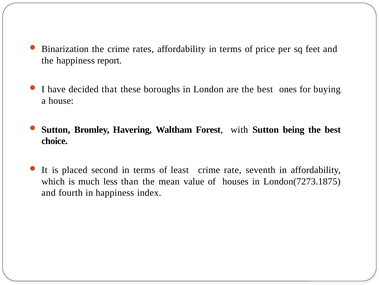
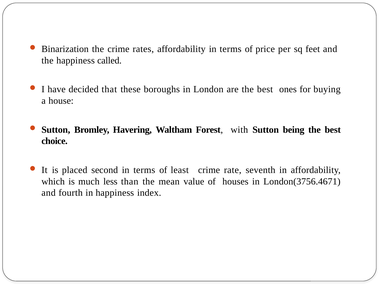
report: report -> called (109, 60)
London(7273.1875: London(7273.1875 -> London(3756.4671 (302, 181)
